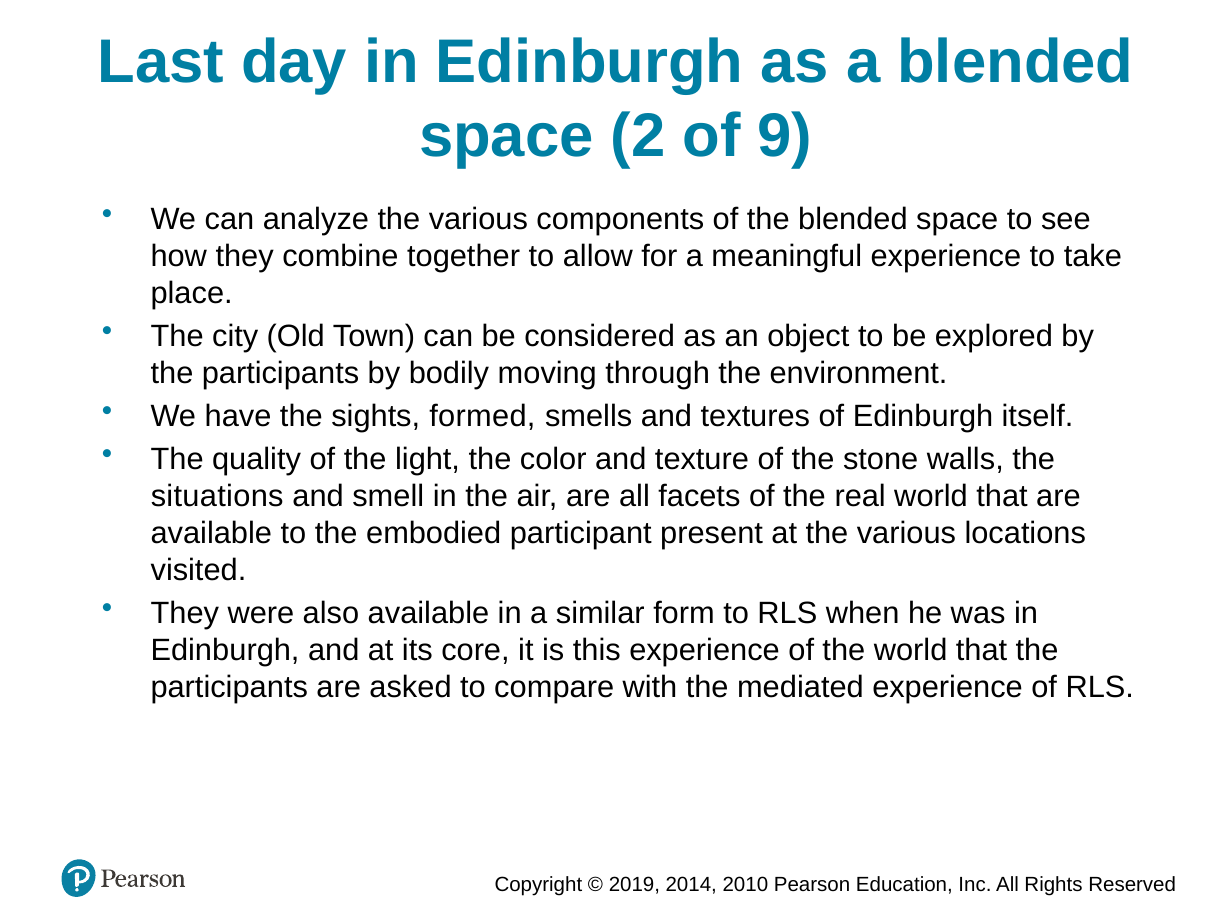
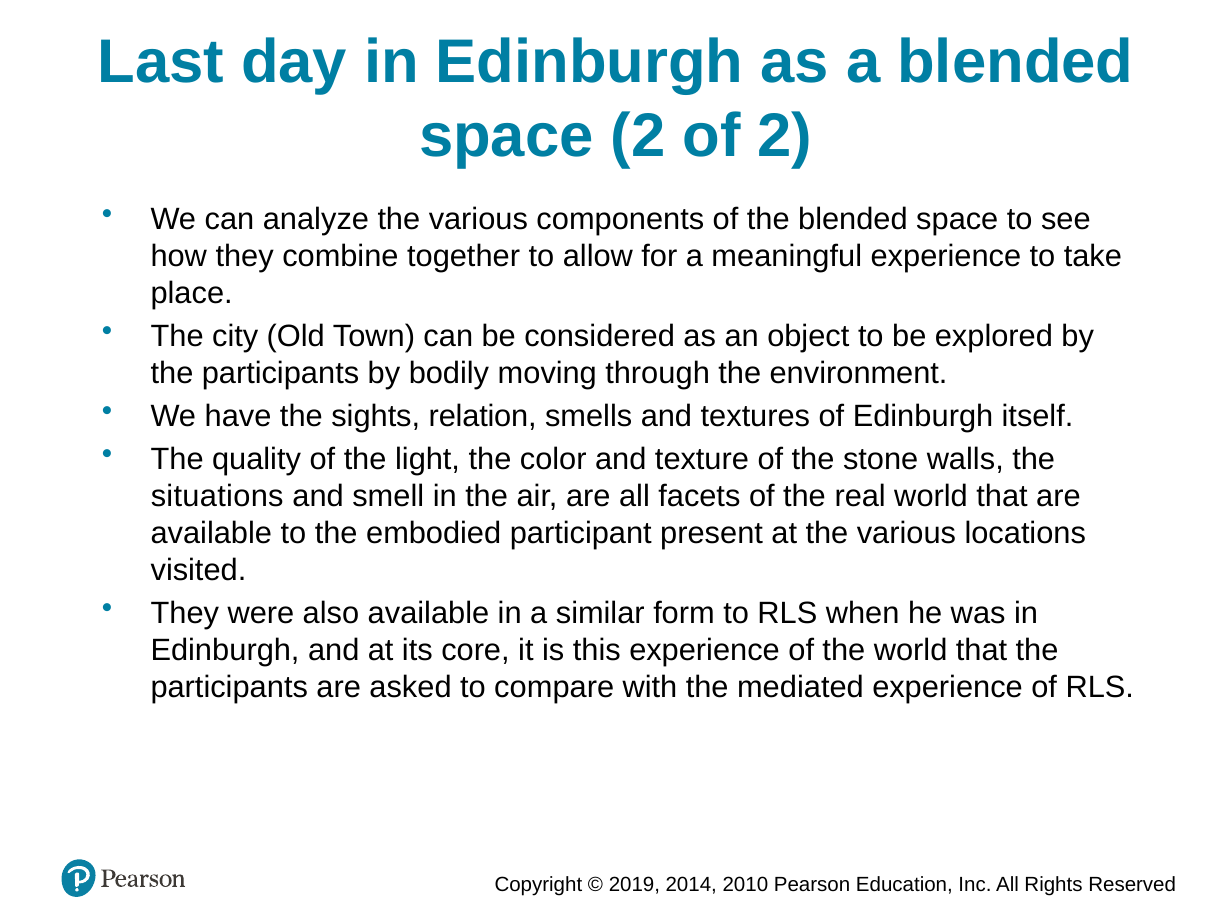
of 9: 9 -> 2 (785, 137)
formed: formed -> relation (483, 416)
